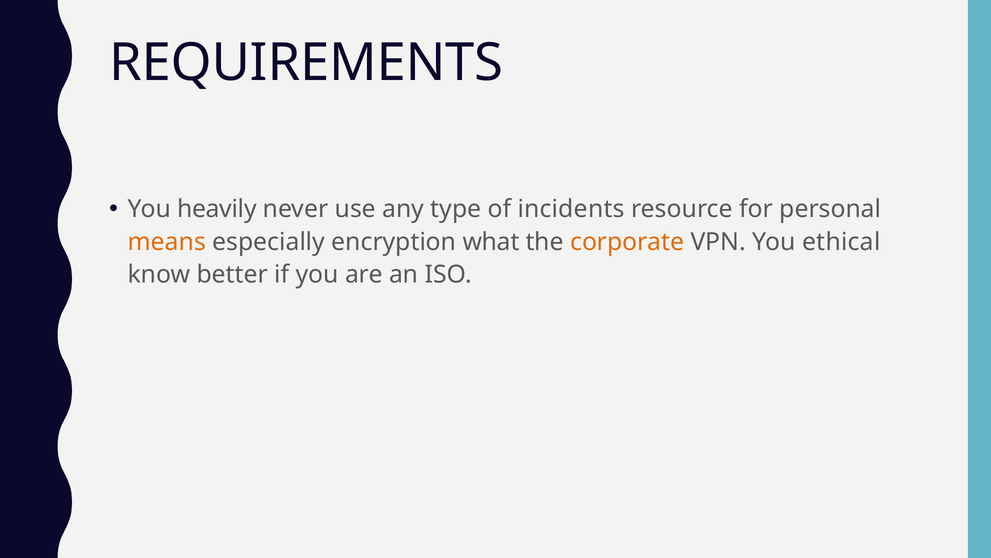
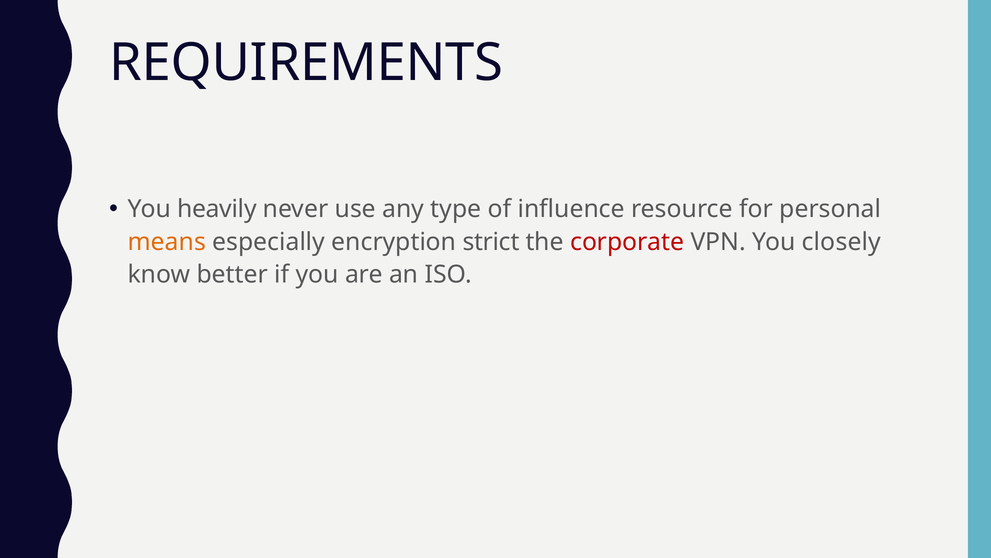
incidents: incidents -> inﬂuence (571, 209)
what: what -> strict (491, 242)
corporate colour: orange -> red (627, 242)
ethical: ethical -> closely (841, 242)
